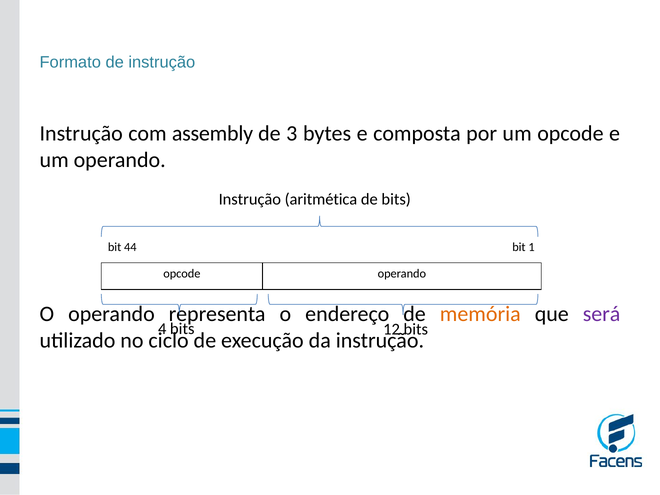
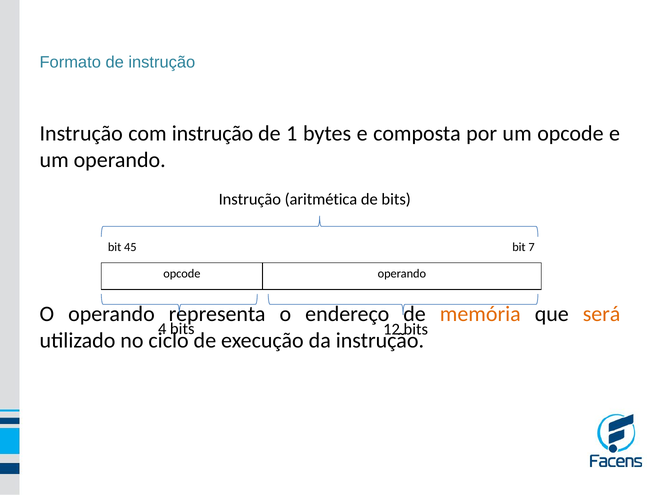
com assembly: assembly -> instrução (213, 134)
3: 3 -> 1 (292, 134)
44: 44 -> 45 (130, 247)
1: 1 -> 7 (532, 247)
será colour: purple -> orange (602, 314)
